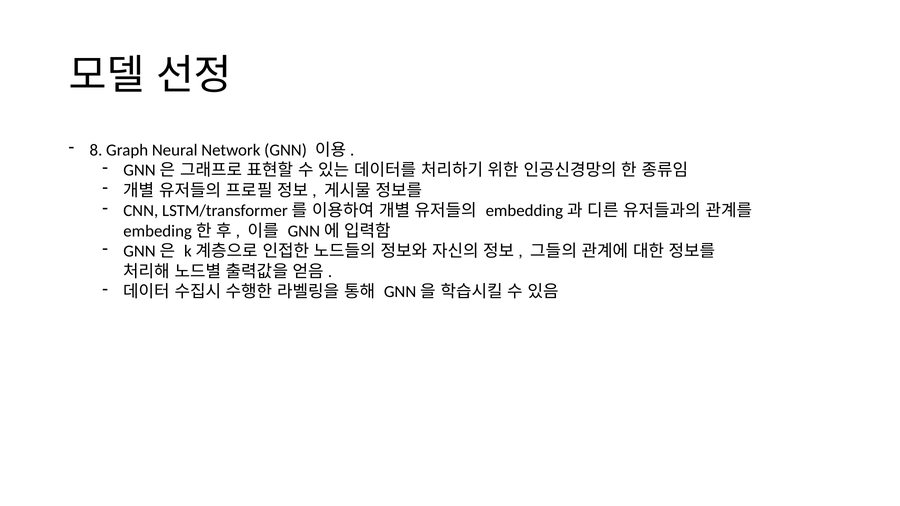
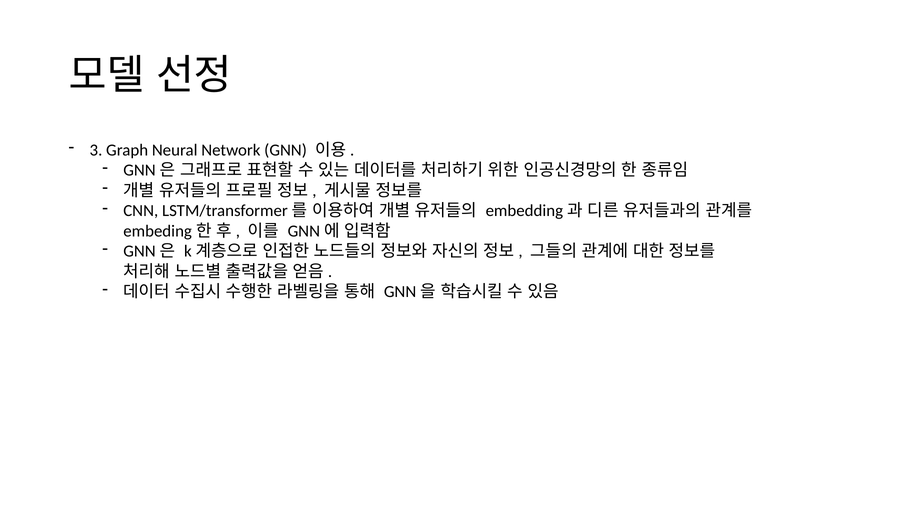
8: 8 -> 3 (96, 150)
